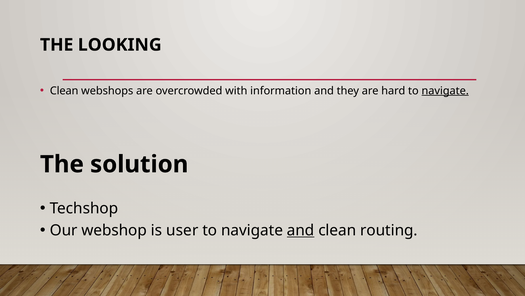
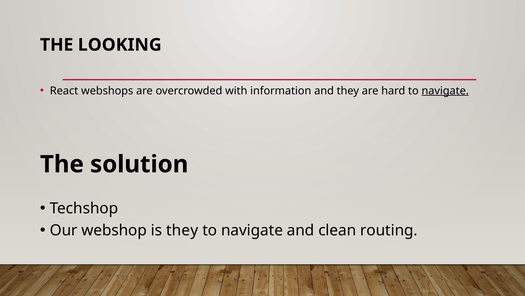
Clean: Clean -> React (64, 91)
is user: user -> they (182, 230)
and underline: present -> none (301, 230)
